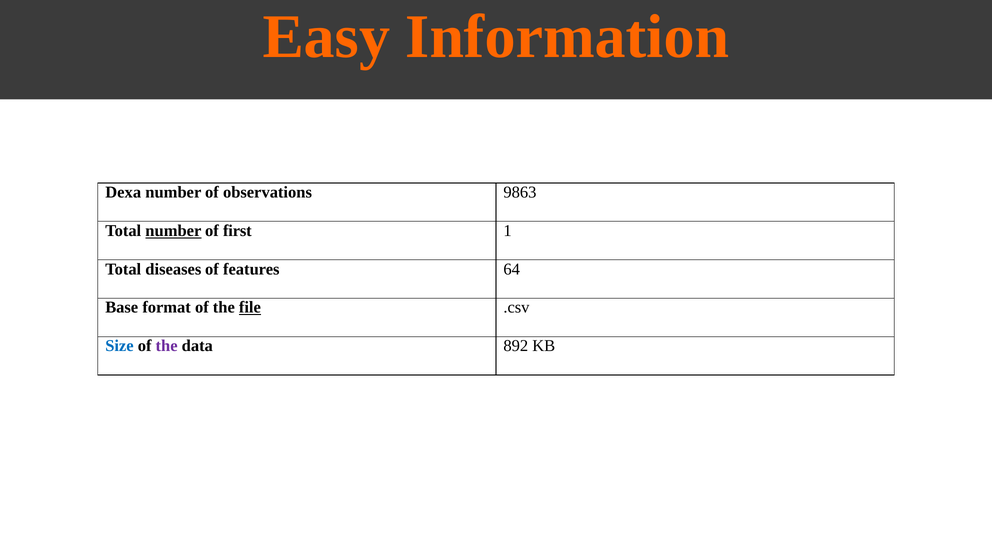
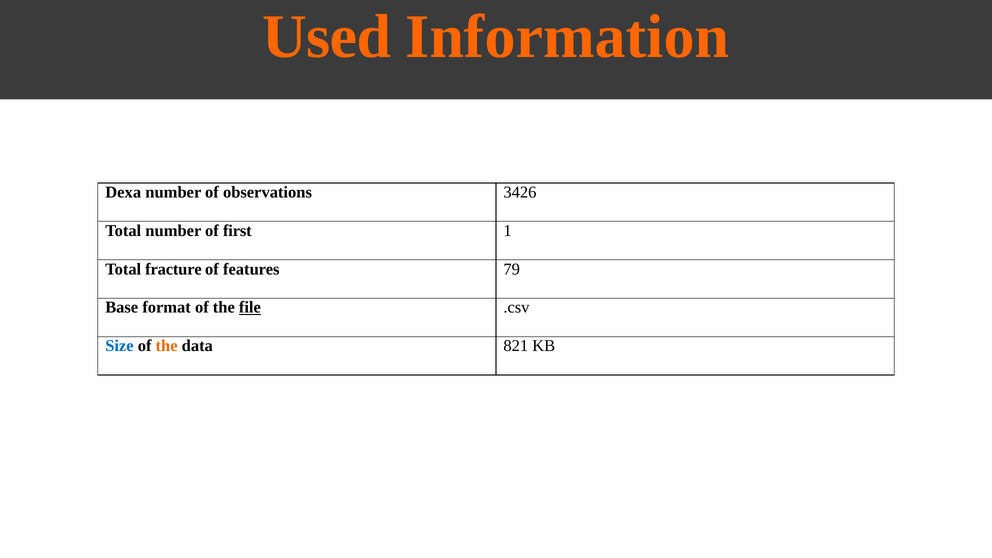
Easy: Easy -> Used (327, 37)
9863: 9863 -> 3426 (520, 192)
number underline: present -> none (173, 231)
diseases: diseases -> fracture (173, 269)
64: 64 -> 79 (512, 269)
the colour: purple -> orange (167, 346)
892: 892 -> 821 (516, 346)
